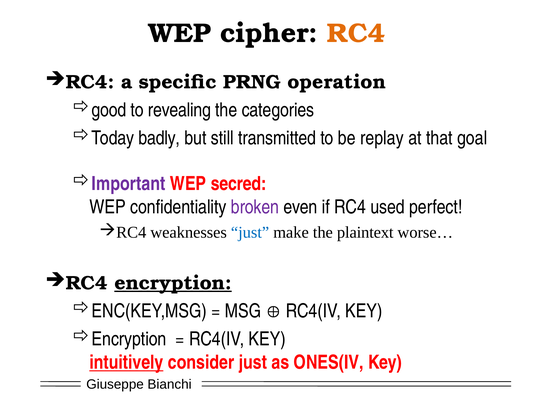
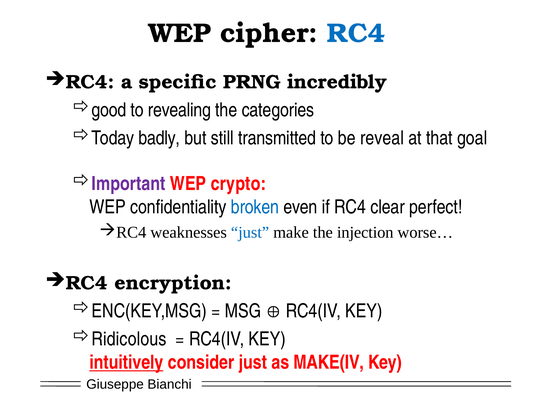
RC4 colour: orange -> blue (356, 33)
operation: operation -> incredibly (337, 82)
replay: replay -> reveal (382, 138)
secred: secred -> crypto (238, 183)
broken colour: purple -> blue (255, 207)
used: used -> clear (388, 207)
plaintext: plaintext -> injection (365, 232)
encryption underline: present -> none (173, 283)
Encryption: Encryption -> Ridicolous (129, 339)
ONES(IV: ONES(IV -> MAKE(IV (329, 362)
